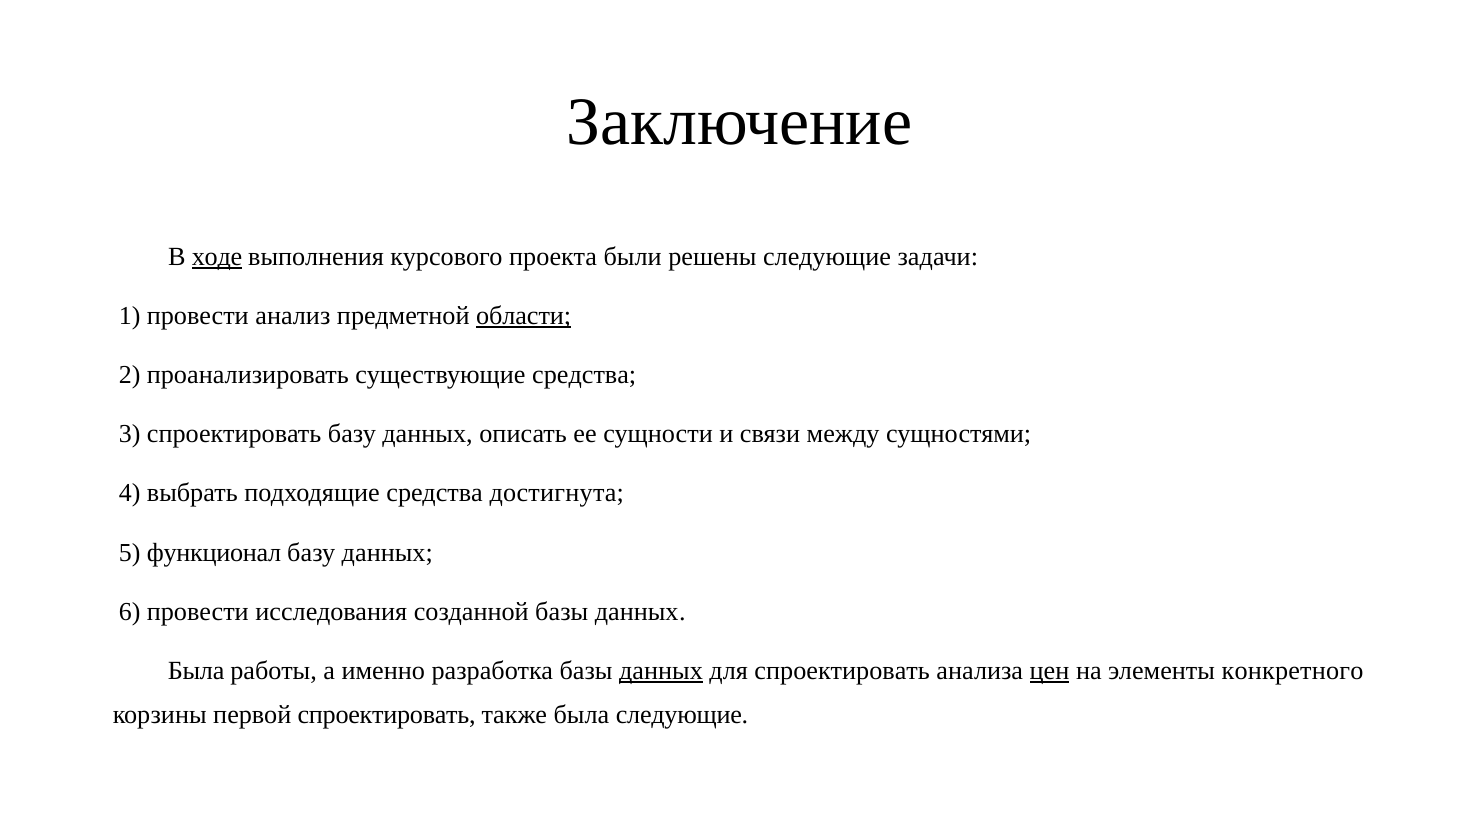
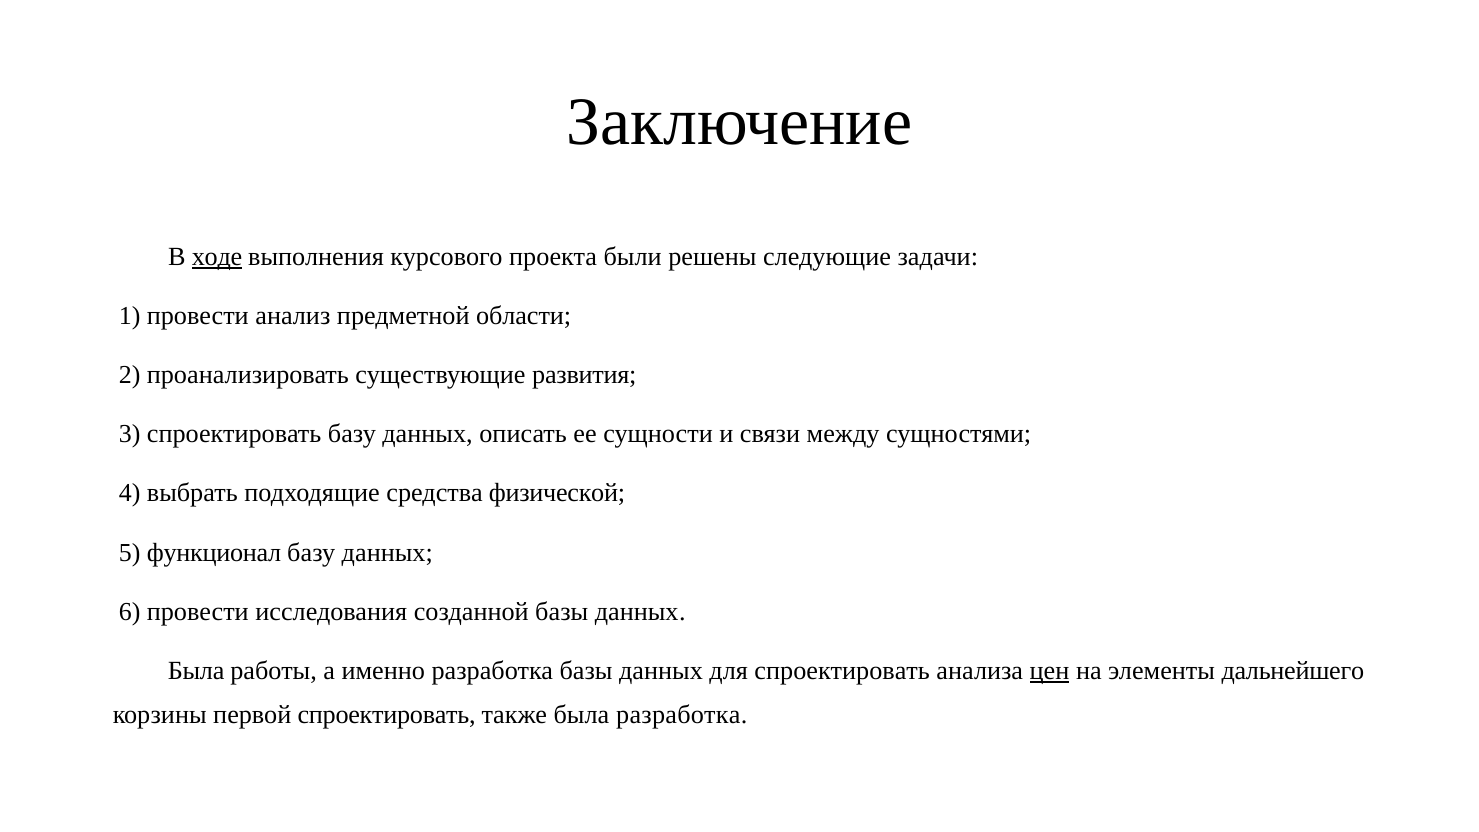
области underline: present -> none (524, 316)
существующие средства: средства -> развития (584, 375)
достигнута: достигнута -> физической (557, 493)
данных underline: present -> none (661, 671)
конкретного: конкретного -> дальнейшего (1293, 671)
была следующие: следующие -> разработка (682, 715)
